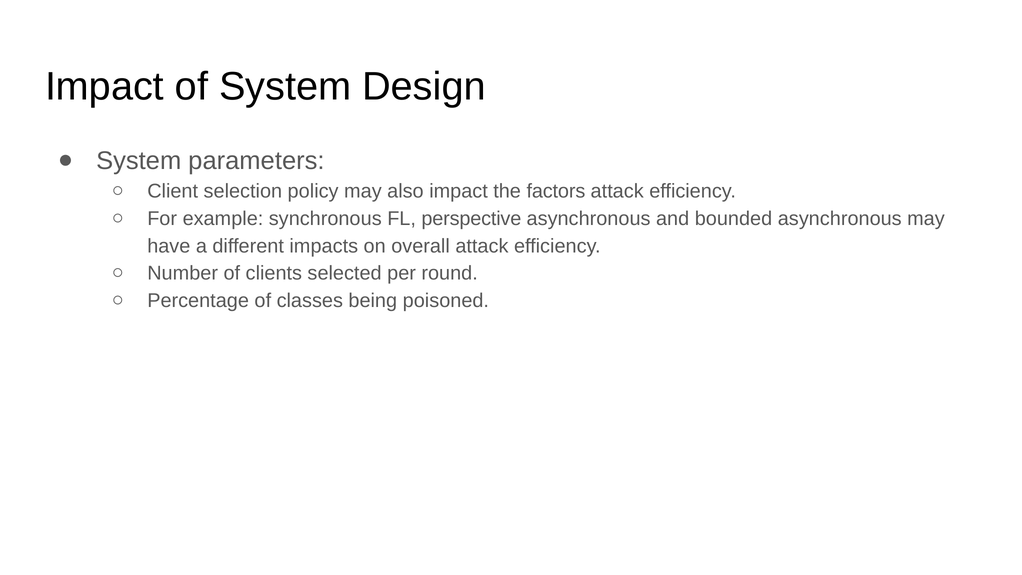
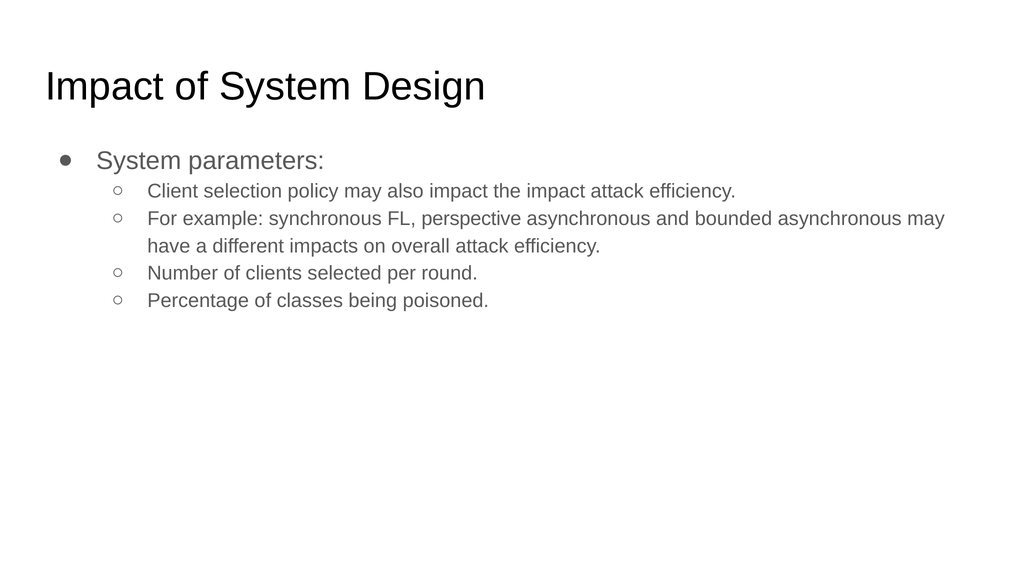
the factors: factors -> impact (556, 191)
